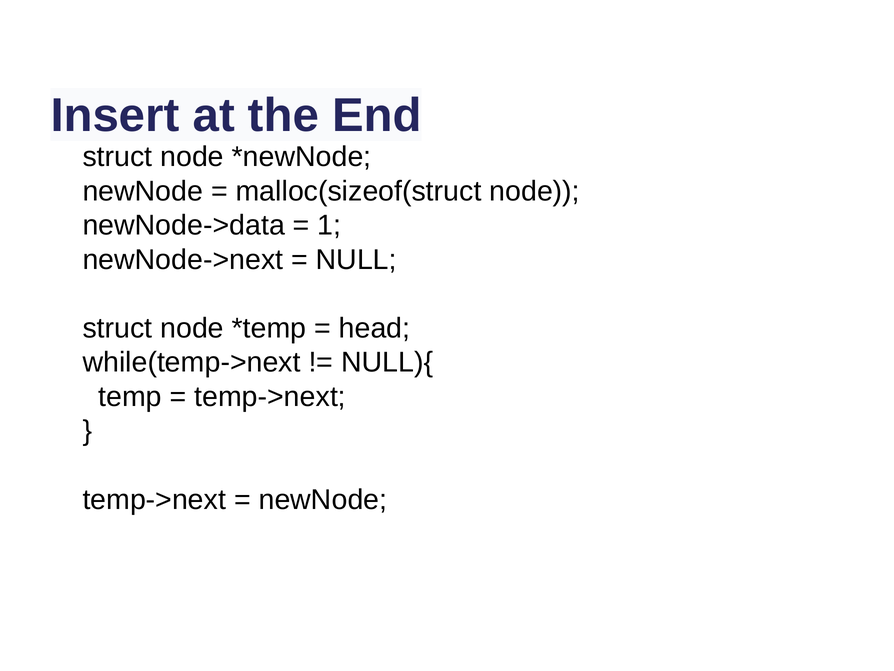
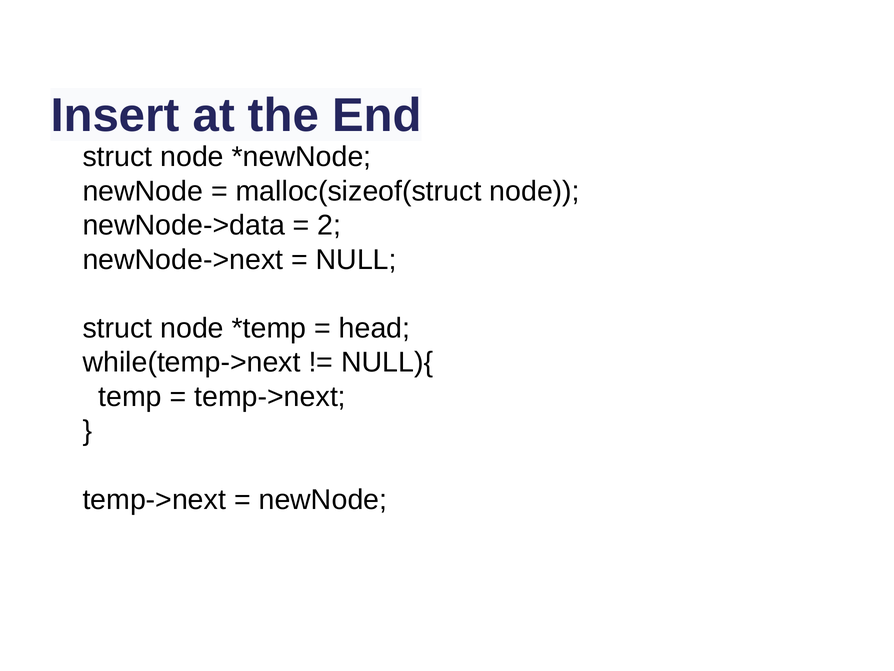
1: 1 -> 2 (329, 225)
